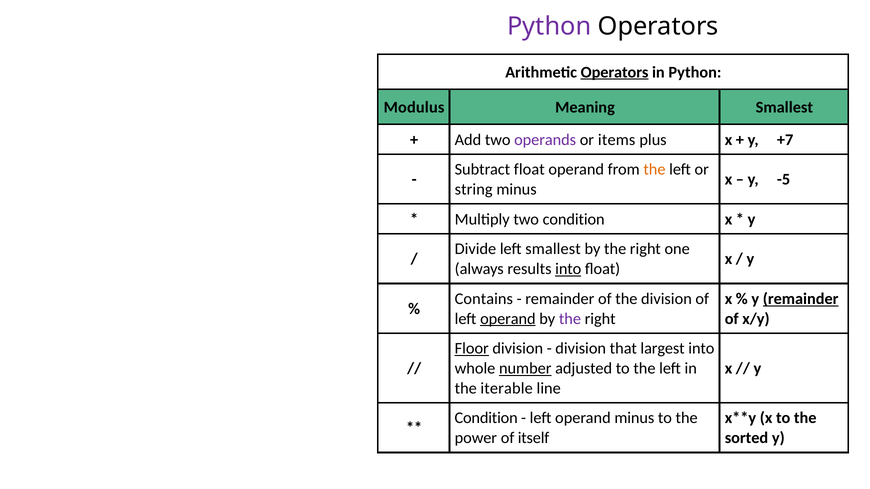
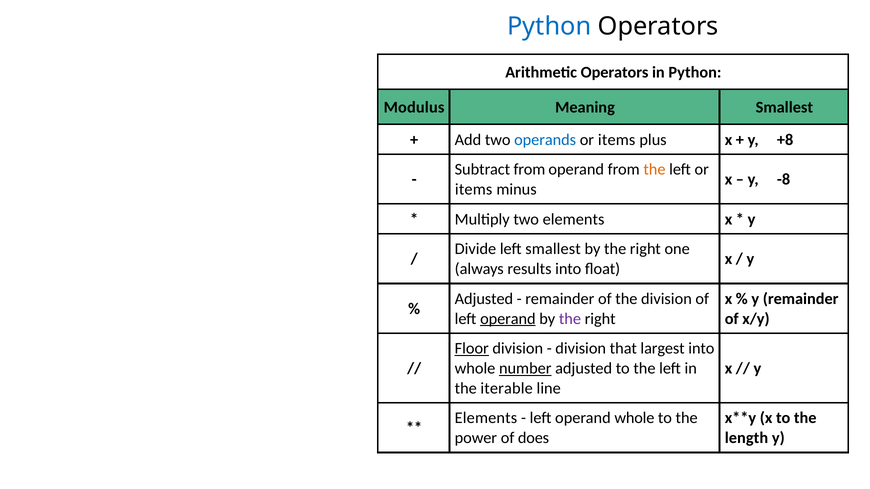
Python colour: purple -> blue (549, 27)
Operators underline: present -> none (615, 72)
operands colour: purple -> blue (545, 140)
+7: +7 -> +8 (785, 140)
Subtract float: float -> from (529, 170)
-5: -5 -> -8 (784, 180)
string: string -> items (474, 190)
two condition: condition -> elements (574, 219)
into underline: present -> none (568, 269)
Contains: Contains -> Adjusted (484, 299)
remainder underline: present -> none (801, 299)
Condition: Condition -> Elements (486, 418)
operand minus: minus -> whole (634, 418)
itself: itself -> does (534, 438)
sorted: sorted -> length (746, 438)
